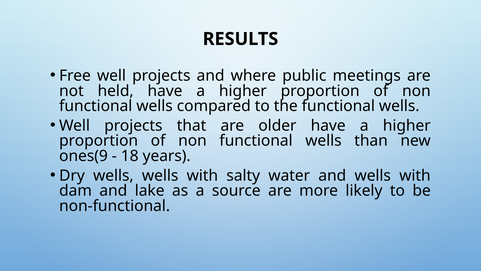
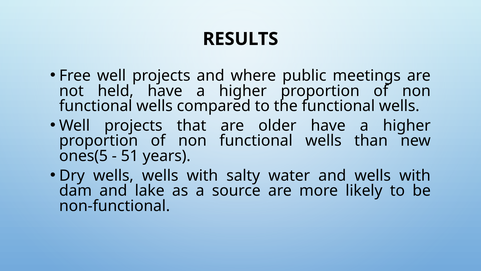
ones(9: ones(9 -> ones(5 (83, 156)
18: 18 -> 51 (130, 156)
